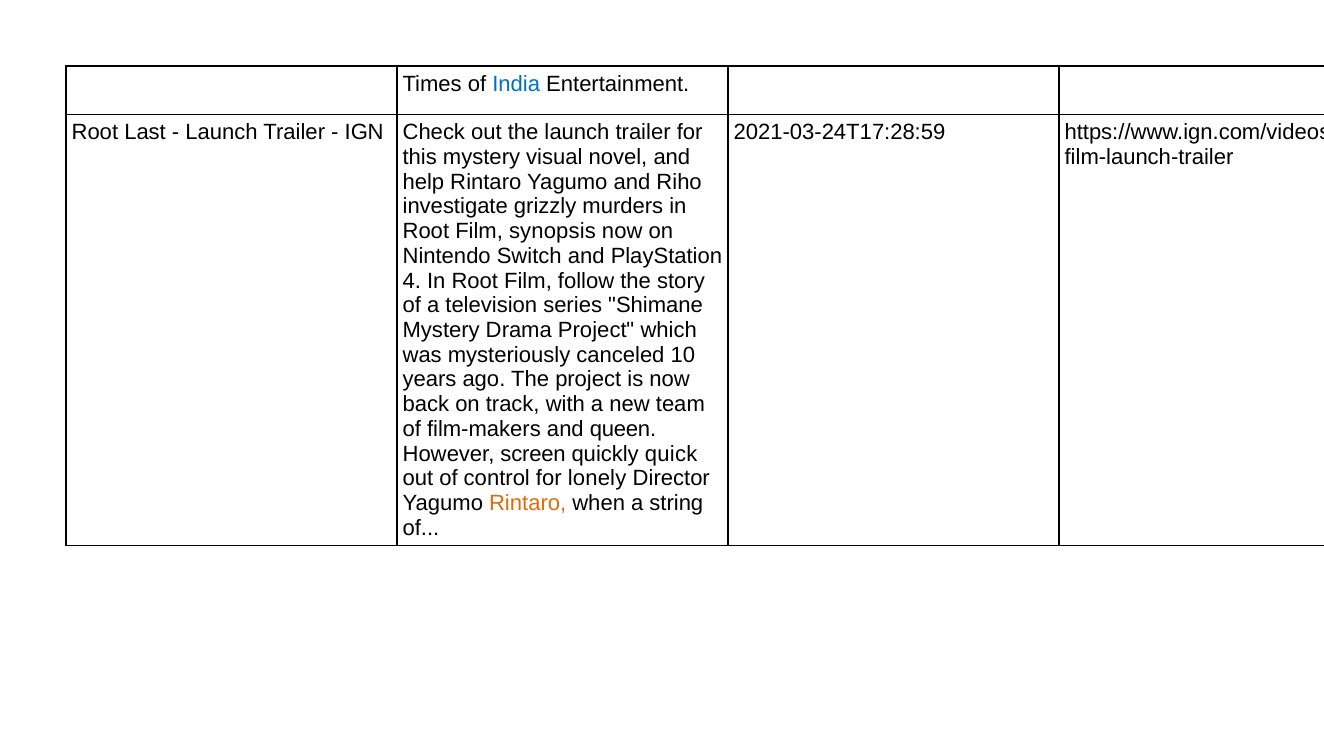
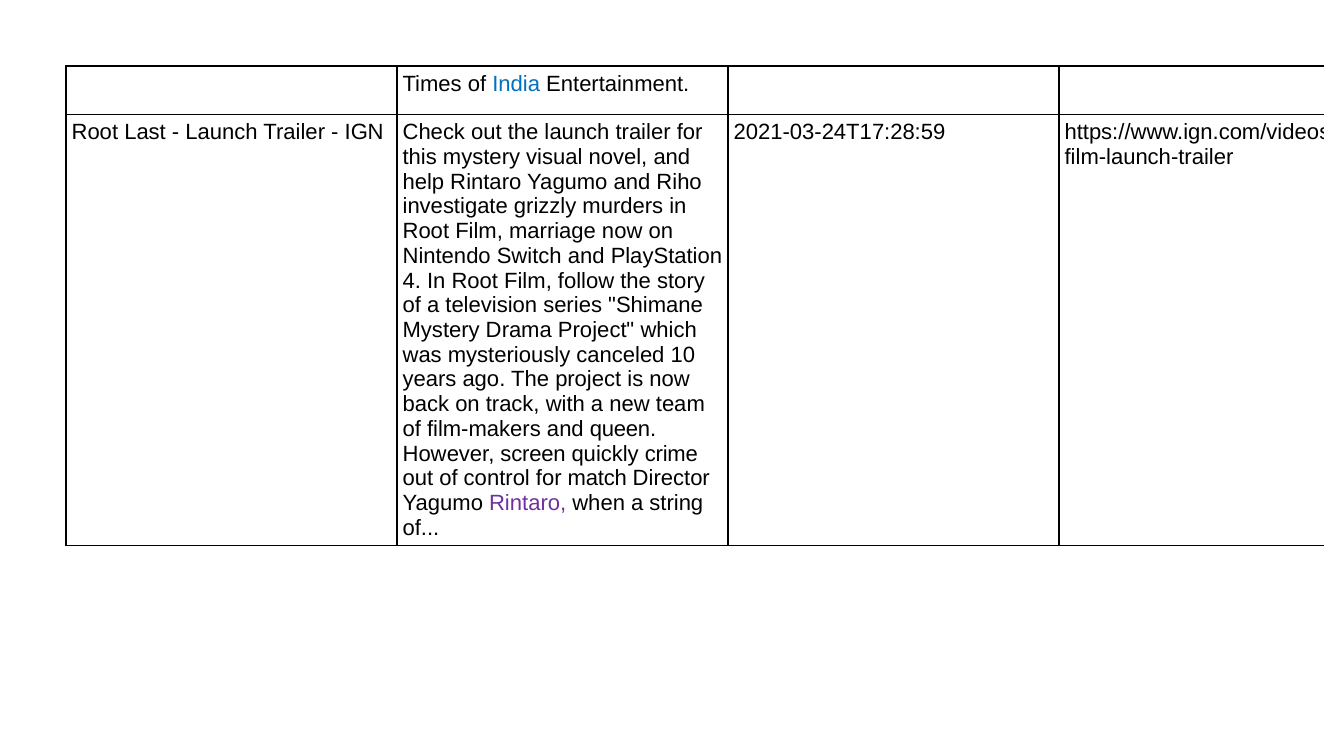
synopsis: synopsis -> marriage (553, 231)
quick: quick -> crime (671, 454)
lonely: lonely -> match (597, 478)
Rintaro colour: orange -> purple (528, 503)
